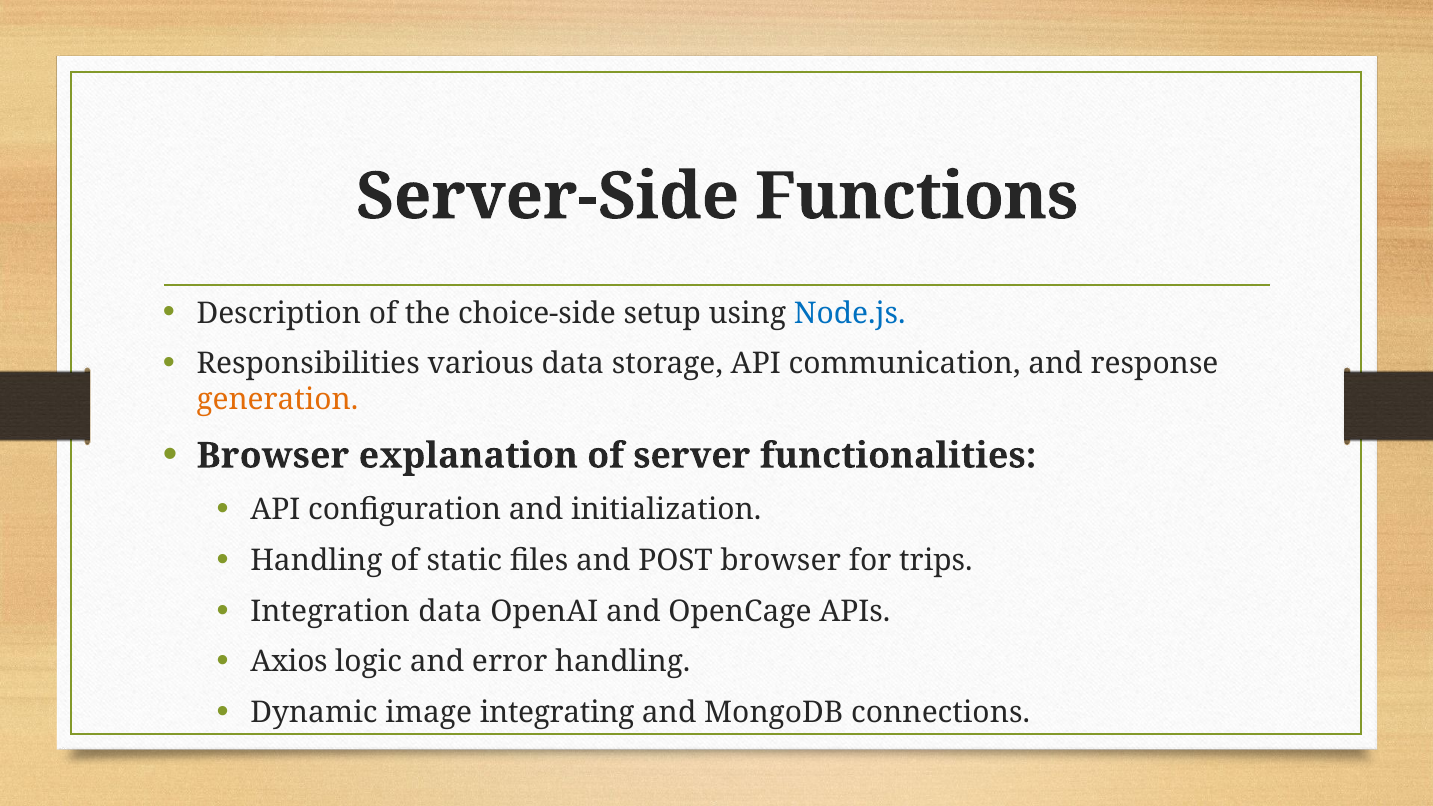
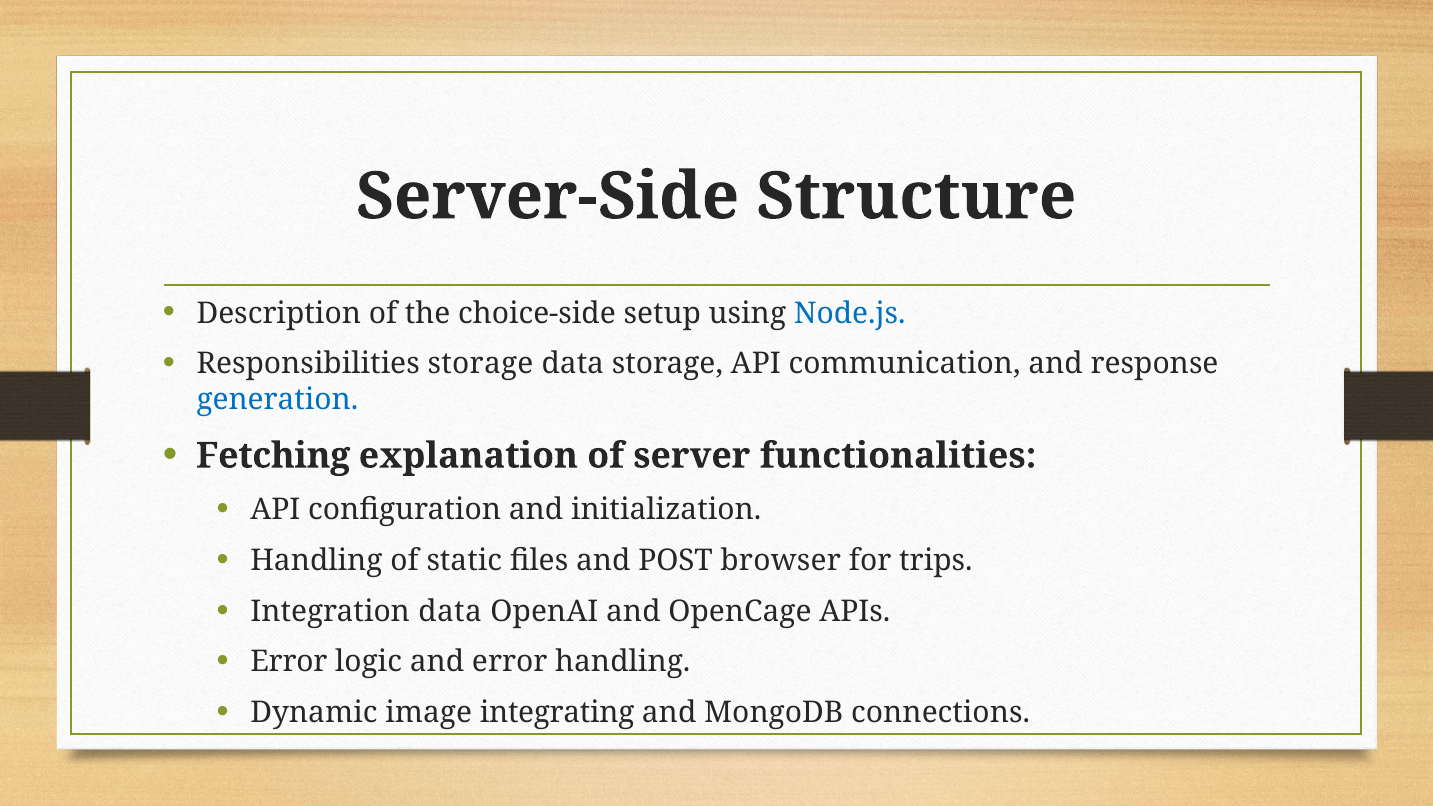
Functions: Functions -> Structure (916, 197)
Responsibilities various: various -> storage (481, 364)
generation colour: orange -> blue (277, 400)
Browser: Browser -> Fetching (273, 456)
Axios: Axios -> Error (289, 662)
